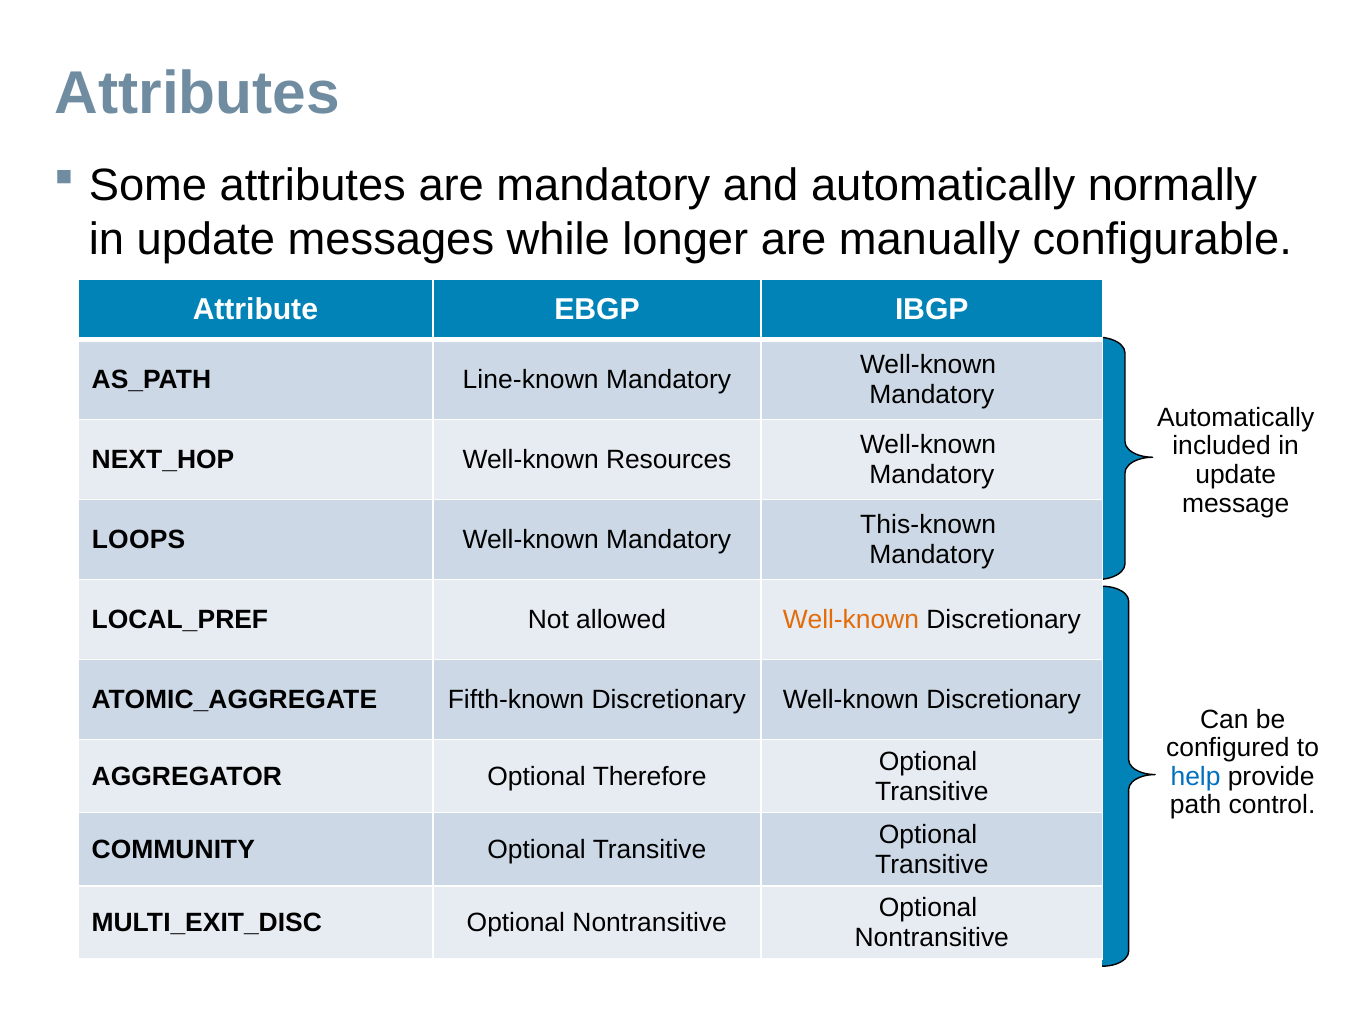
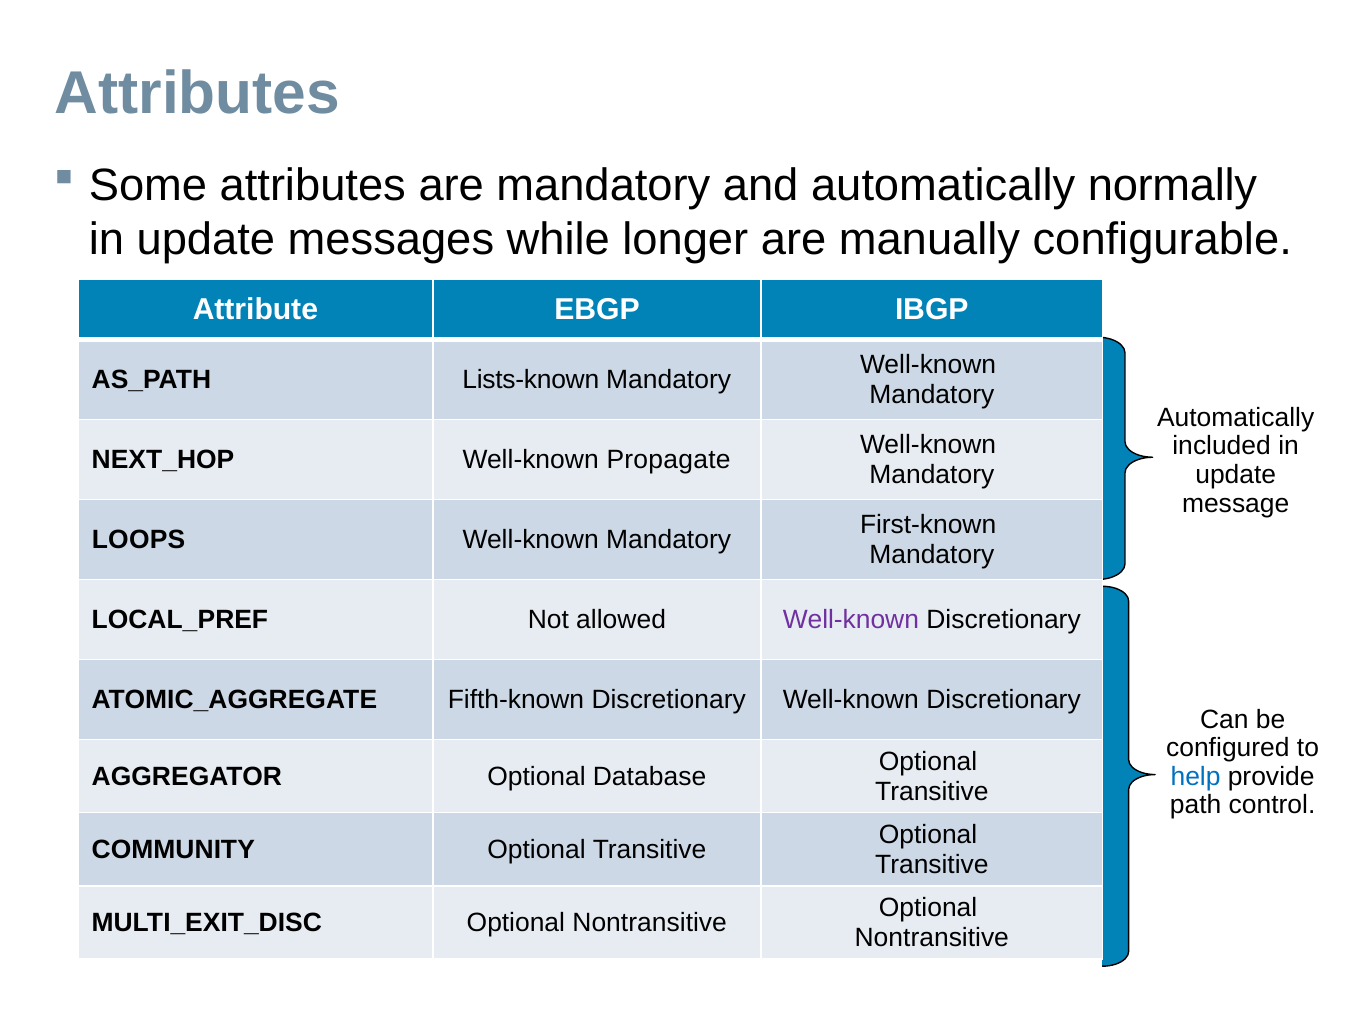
Line-known: Line-known -> Lists-known (531, 380)
Resources: Resources -> Propagate (669, 460)
This-known: This-known -> First-known (928, 525)
Well-known colour: orange -> purple (851, 620)
Therefore: Therefore -> Database (650, 777)
